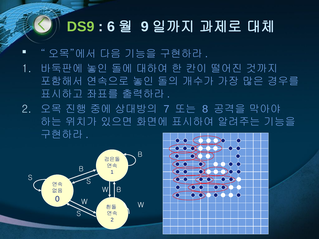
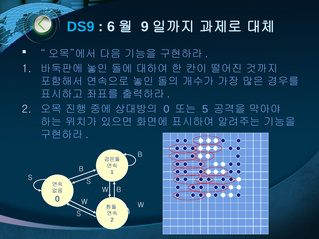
DS9 colour: light green -> light blue (81, 27)
7: 7 -> 0 (166, 109)
8: 8 -> 5 (205, 109)
